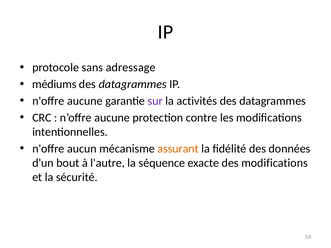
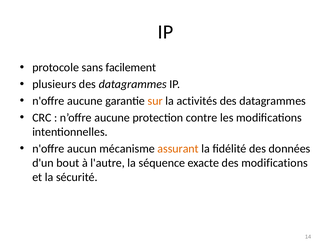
adressage: adressage -> facilement (131, 68)
médiums: médiums -> plusieurs (54, 84)
sur colour: purple -> orange (155, 101)
